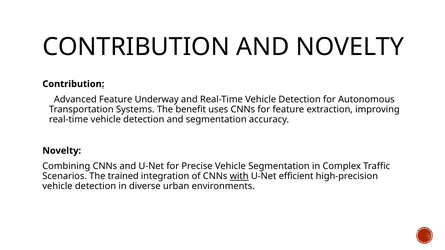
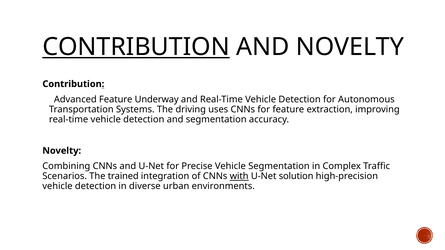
CONTRIBUTION underline: none -> present (136, 47)
benefit: benefit -> driving (191, 110)
efficient: efficient -> solution (296, 176)
